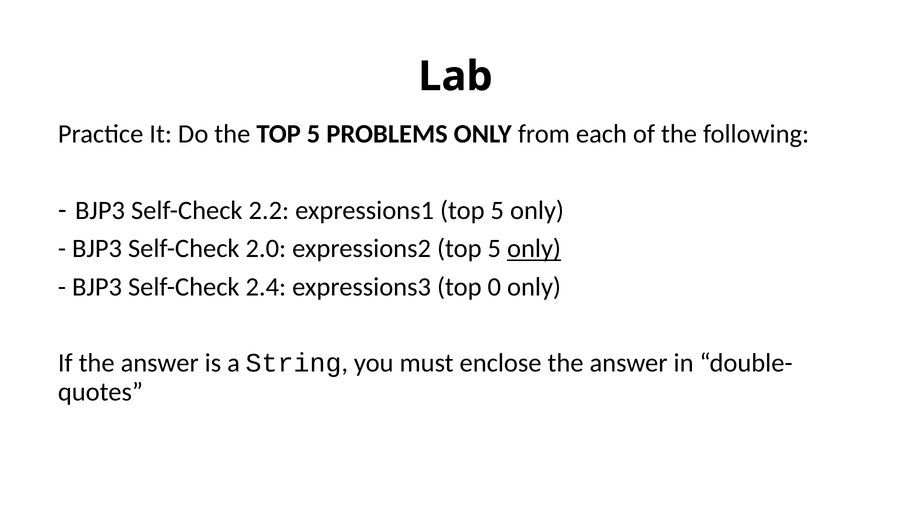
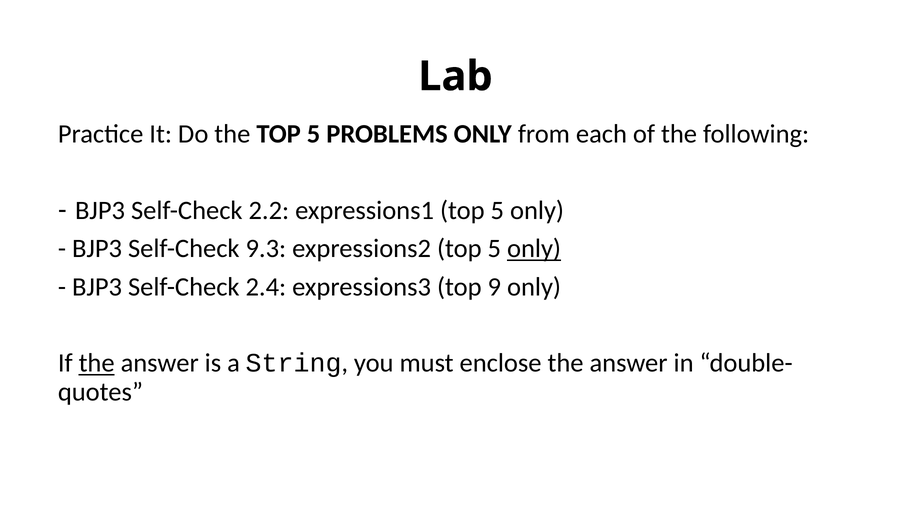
2.0: 2.0 -> 9.3 (266, 249)
0: 0 -> 9 (494, 287)
the underline: none -> present (97, 363)
